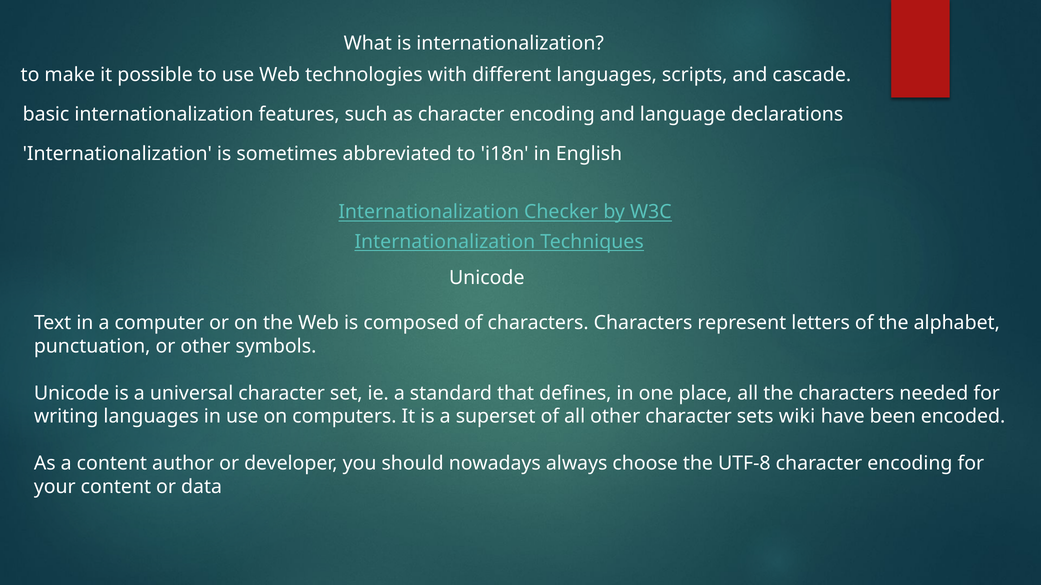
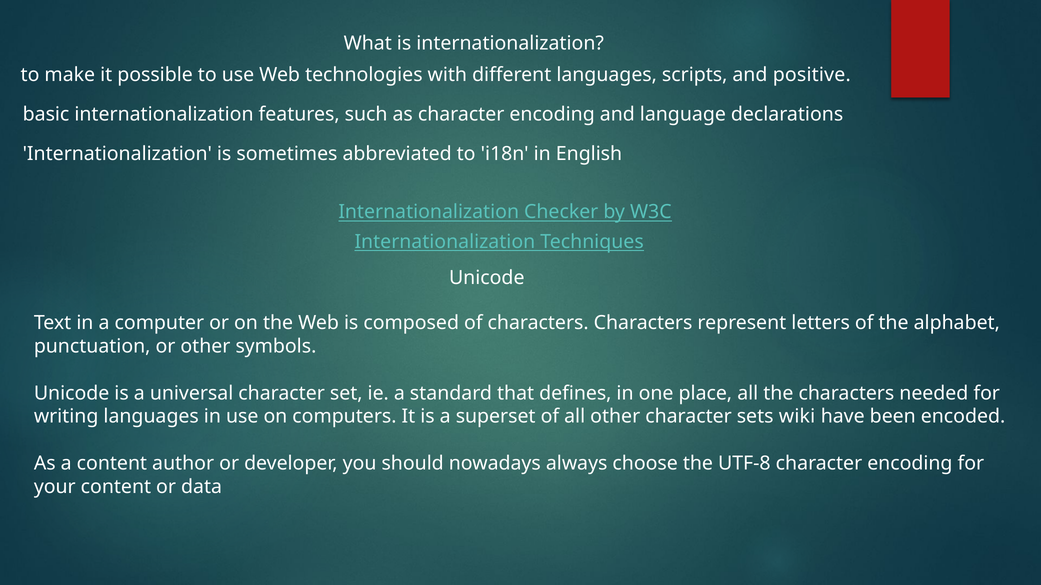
cascade: cascade -> positive (812, 75)
